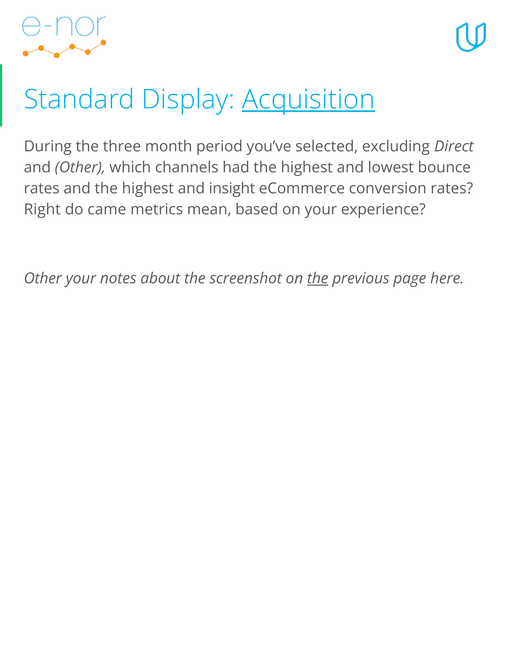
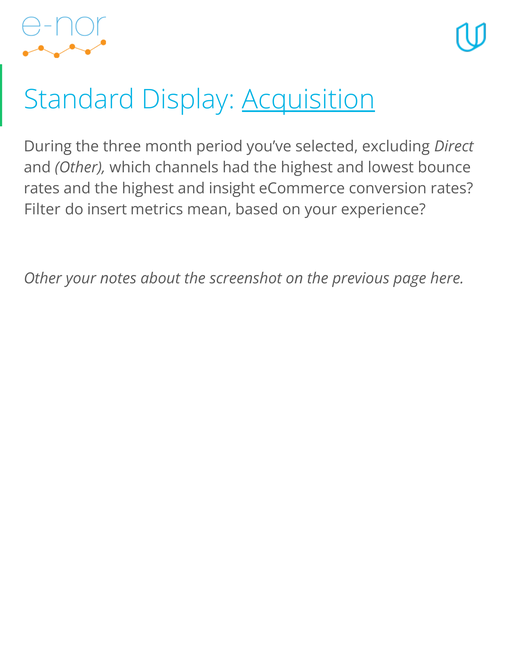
Right: Right -> Filter (42, 210)
came: came -> insert (107, 210)
the underline: present -> none (318, 279)
